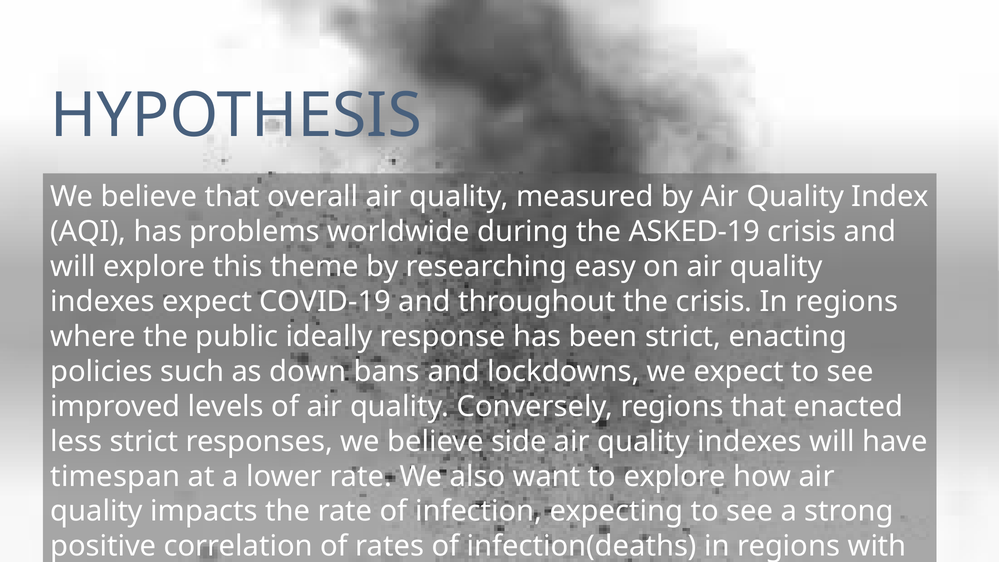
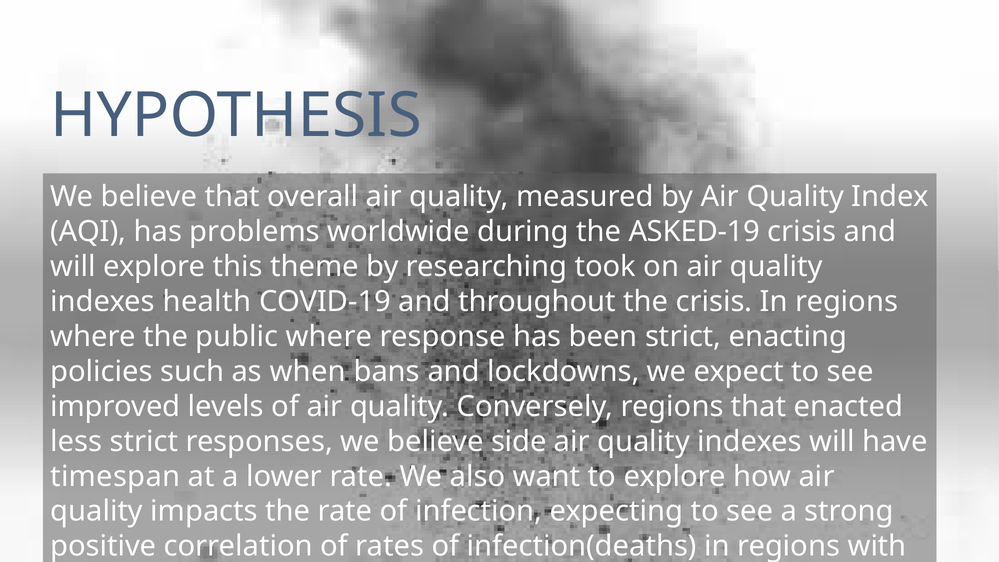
easy: easy -> took (605, 266)
indexes expect: expect -> health (207, 301)
public ideally: ideally -> where (329, 336)
down: down -> when (308, 371)
